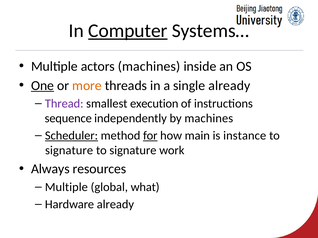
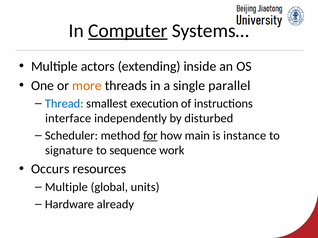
actors machines: machines -> extending (149, 66)
One underline: present -> none (43, 86)
single already: already -> parallel (229, 86)
Thread colour: purple -> blue (64, 104)
sequence: sequence -> interface (68, 119)
by machines: machines -> disturbed (209, 119)
Scheduler underline: present -> none (71, 136)
signature: signature -> sequence (133, 151)
Always: Always -> Occurs (50, 169)
what: what -> units (145, 187)
